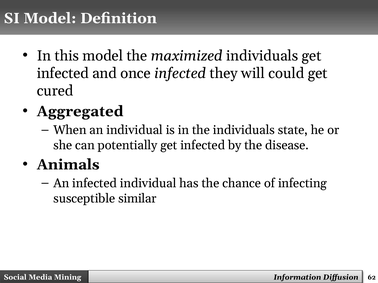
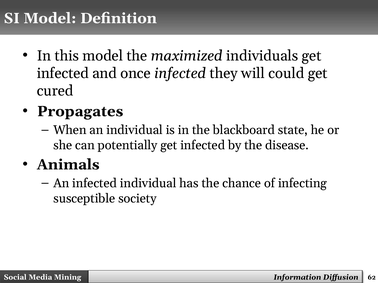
Aggregated: Aggregated -> Propagates (80, 112)
the individuals: individuals -> blackboard (244, 130)
similar: similar -> society (137, 199)
